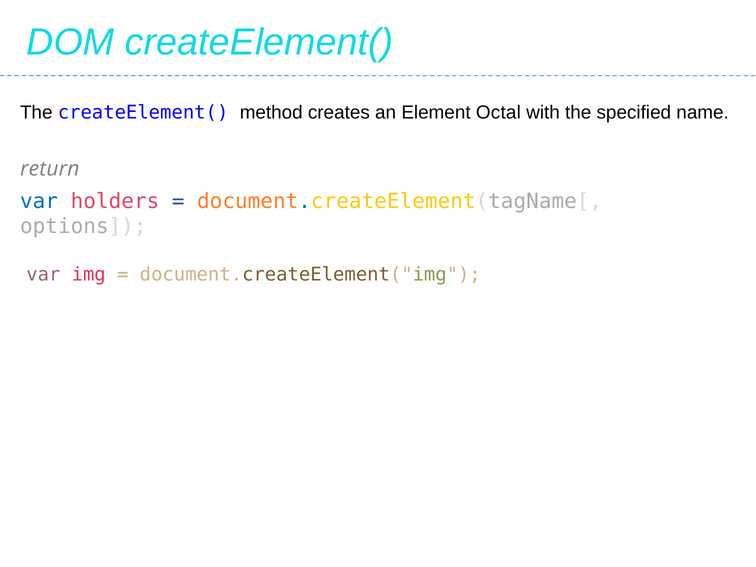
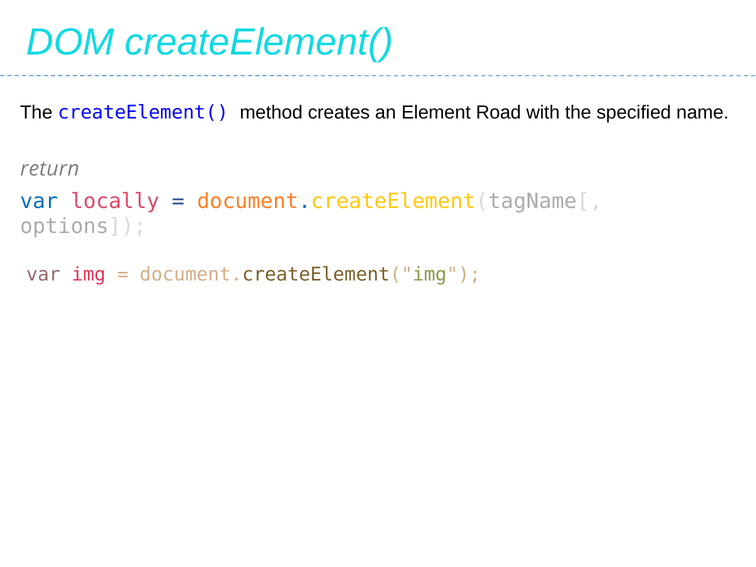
Octal: Octal -> Road (499, 112)
holders: holders -> locally (115, 201)
